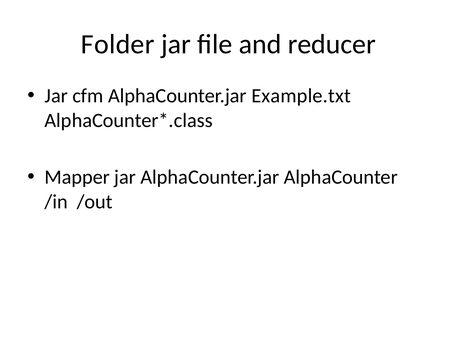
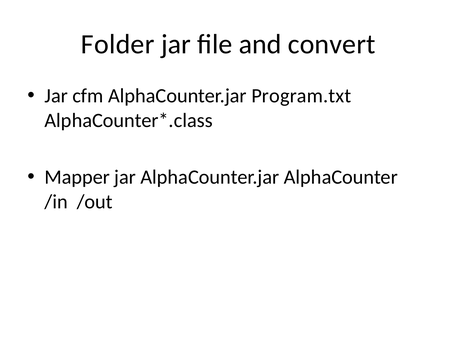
reducer: reducer -> convert (332, 44)
Example.txt: Example.txt -> Program.txt (301, 96)
